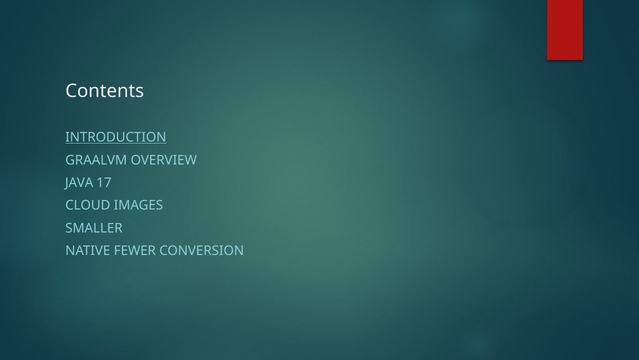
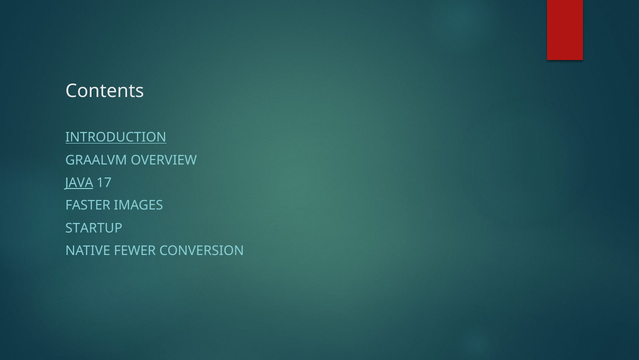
JAVA underline: none -> present (79, 183)
CLOUD: CLOUD -> FASTER (88, 205)
SMALLER: SMALLER -> STARTUP (94, 228)
